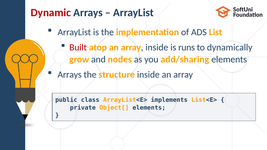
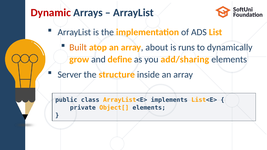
Built colour: red -> orange (78, 47)
array inside: inside -> about (157, 47)
nodes: nodes -> define (120, 59)
Arrays: Arrays -> Server (70, 75)
